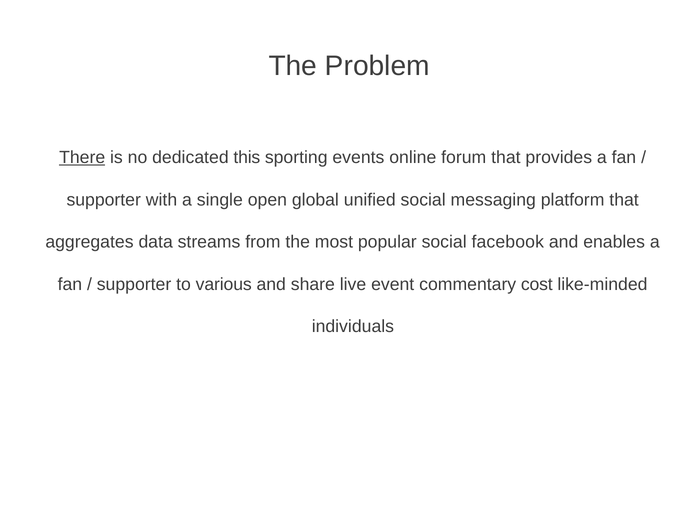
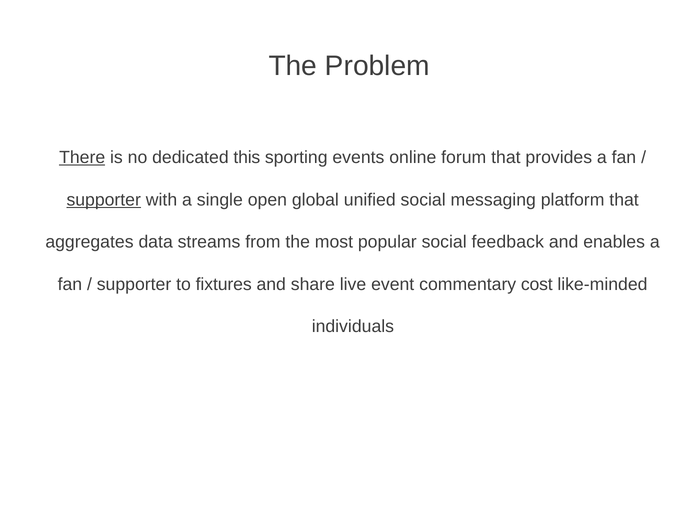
supporter underline: none -> present (104, 200)
facebook: facebook -> feedback (508, 242)
various: various -> fixtures (224, 284)
